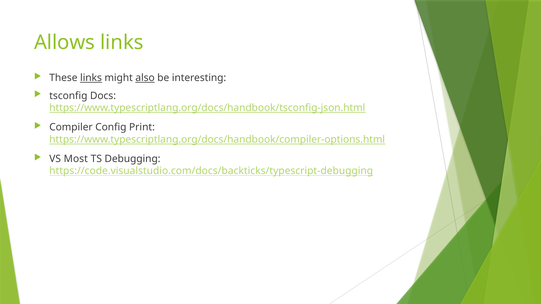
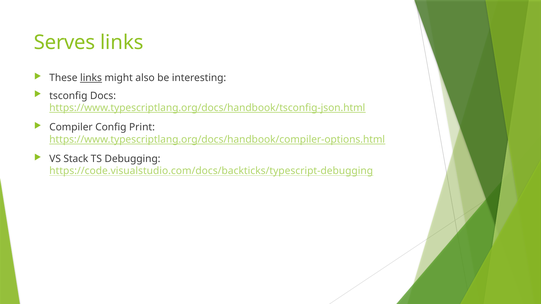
Allows: Allows -> Serves (65, 43)
also underline: present -> none (145, 78)
Most: Most -> Stack (76, 159)
